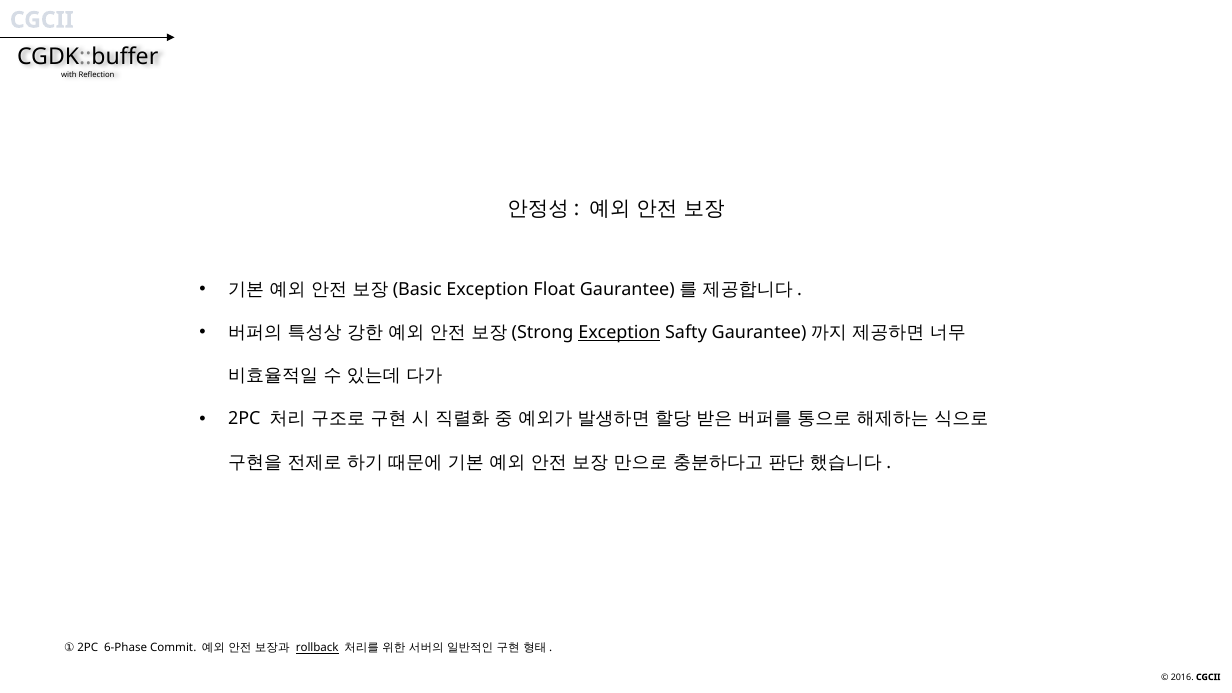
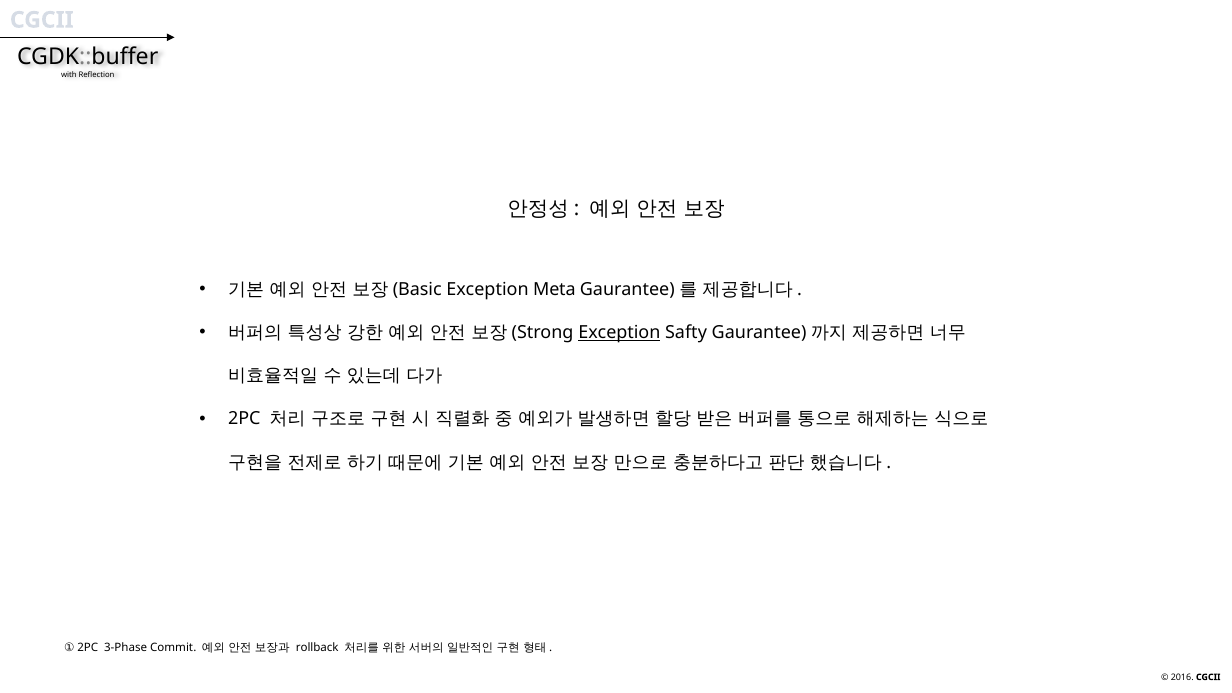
Float: Float -> Meta (554, 290)
6-Phase: 6-Phase -> 3-Phase (126, 648)
rollback underline: present -> none (317, 648)
